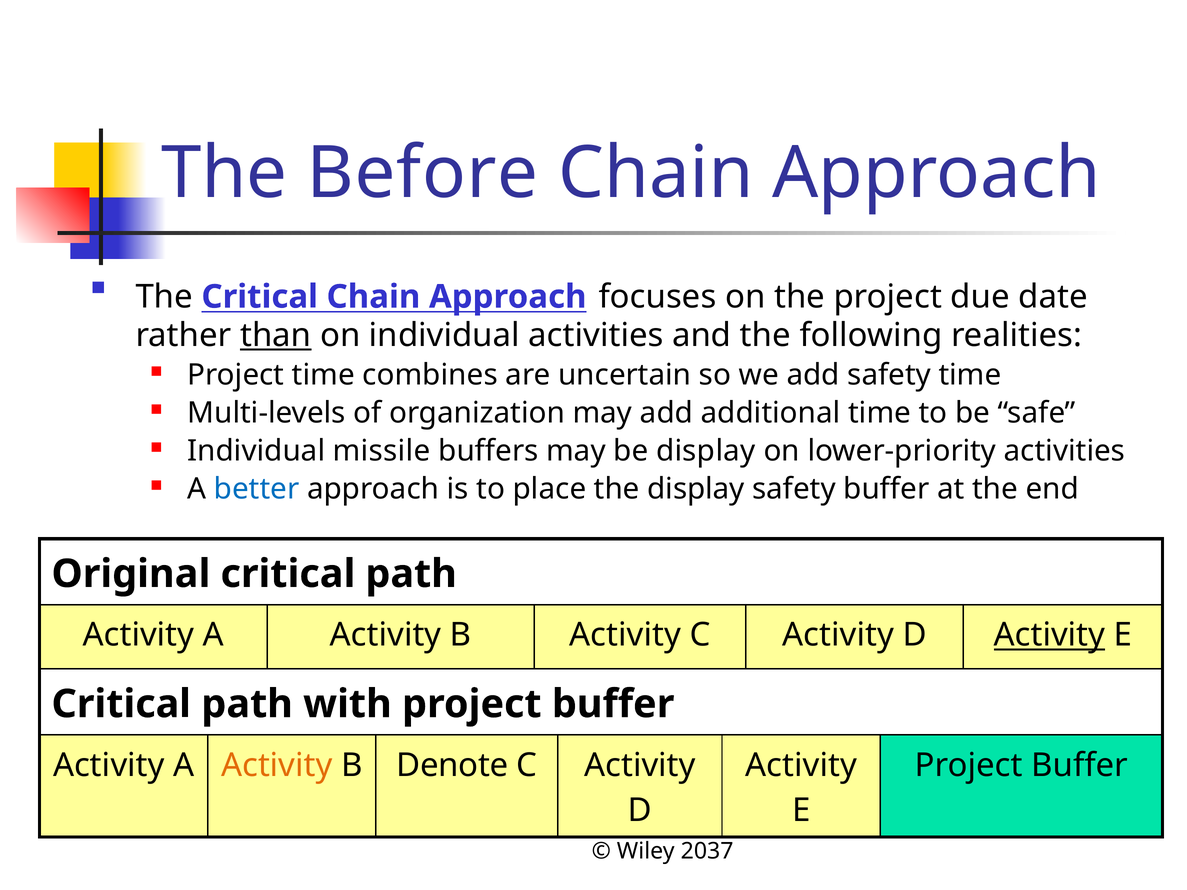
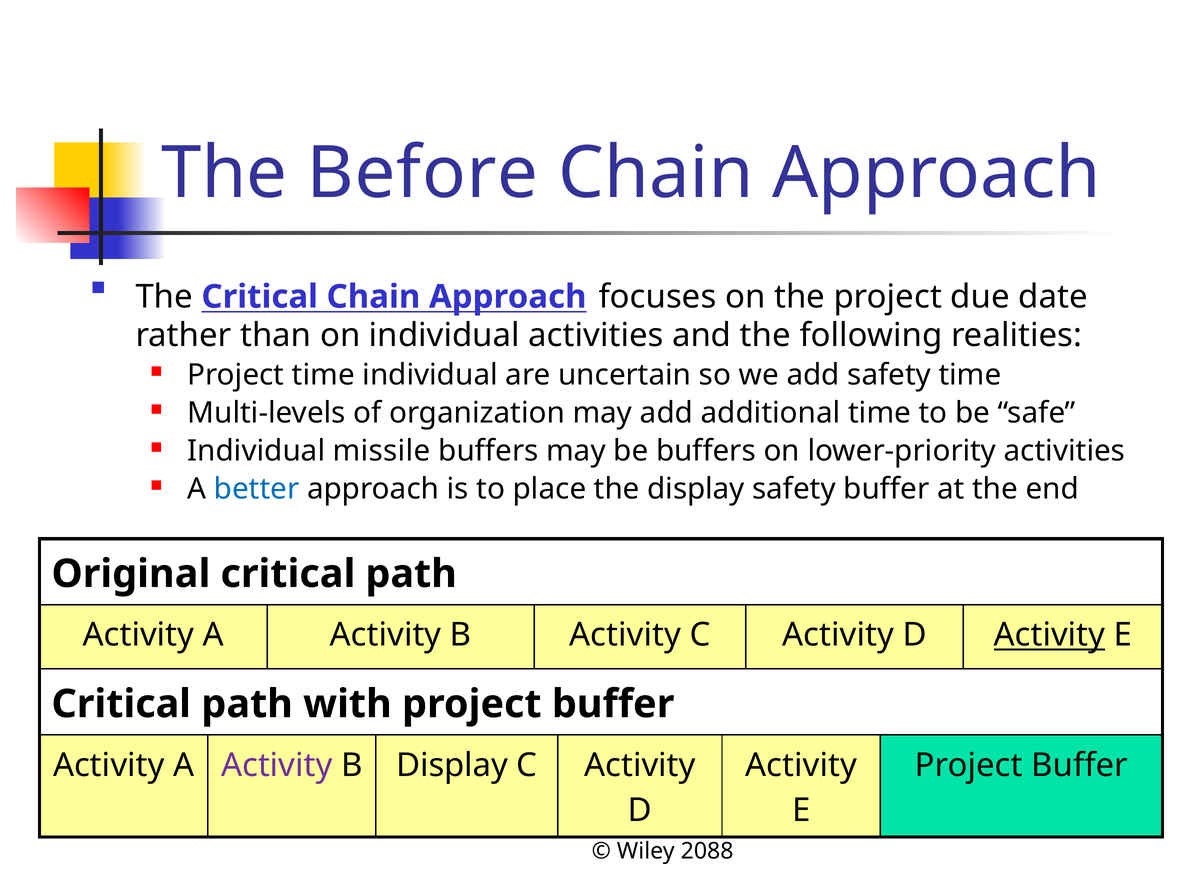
than underline: present -> none (276, 335)
time combines: combines -> individual (430, 375)
be display: display -> buffers (706, 451)
Activity colour: orange -> purple (277, 765)
B Denote: Denote -> Display (452, 765)
2037: 2037 -> 2088 (707, 852)
